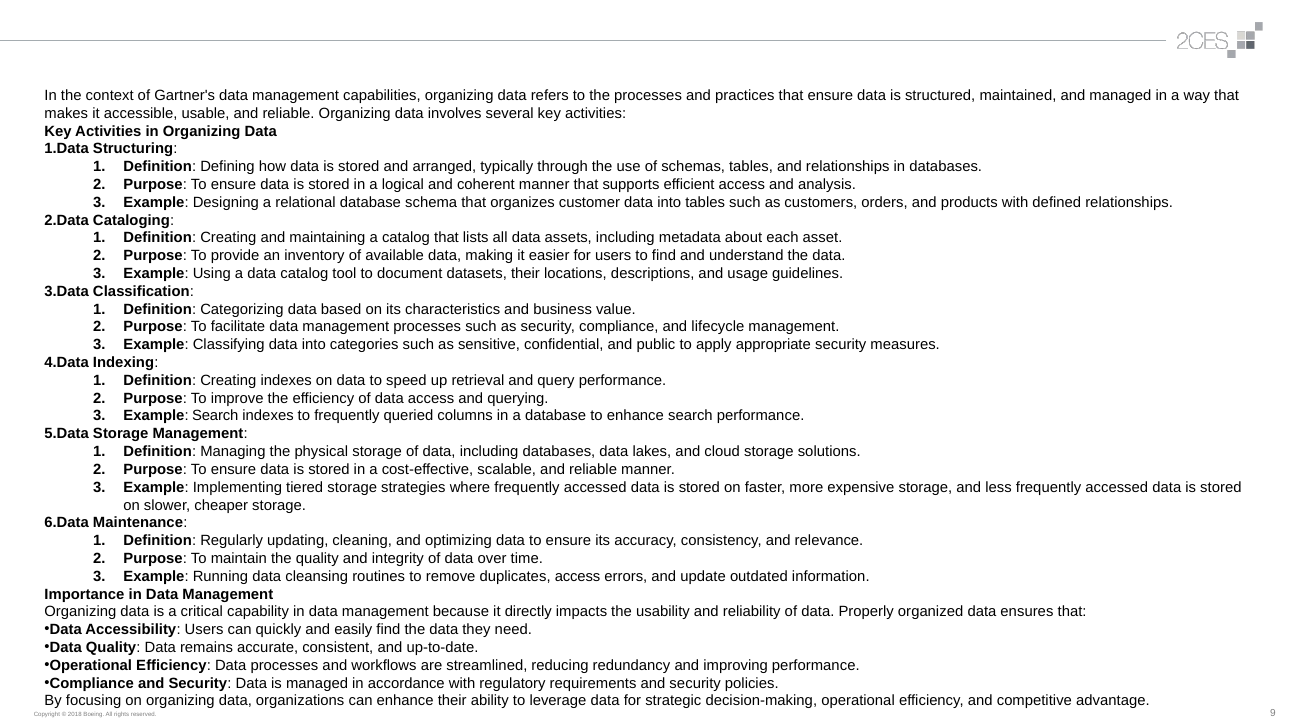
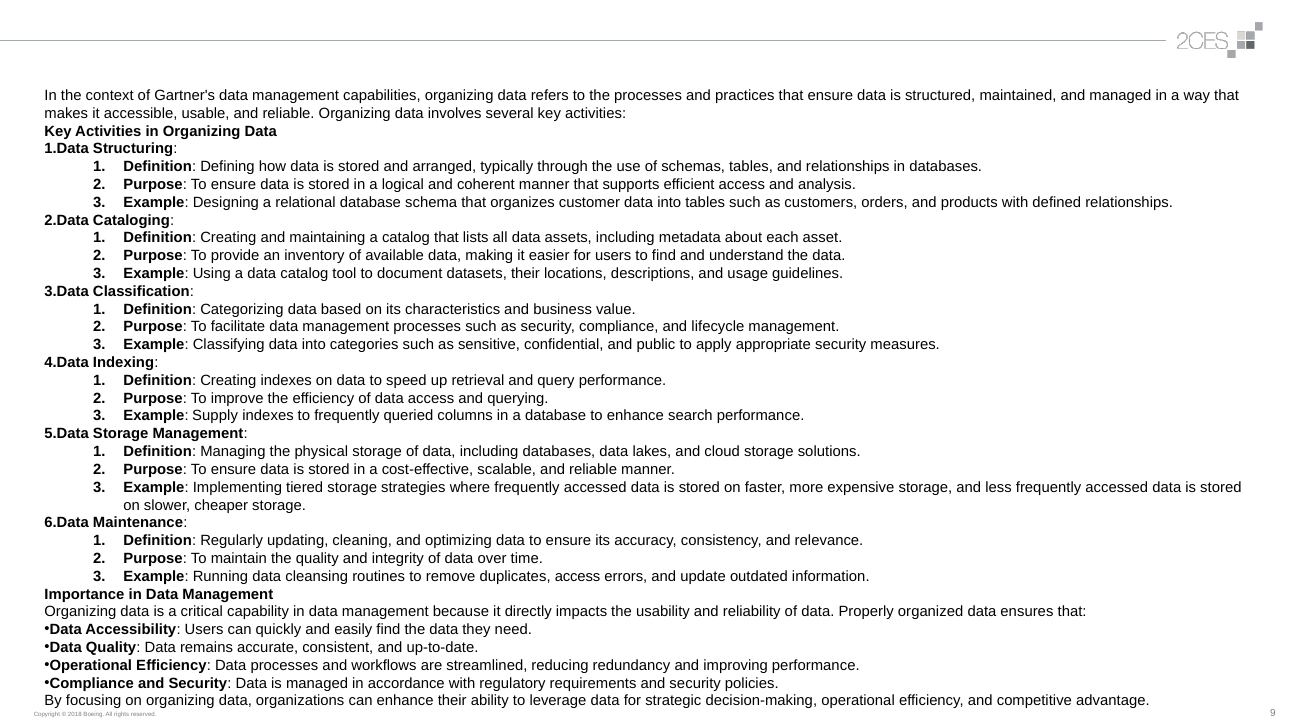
Example Search: Search -> Supply (215, 416)
